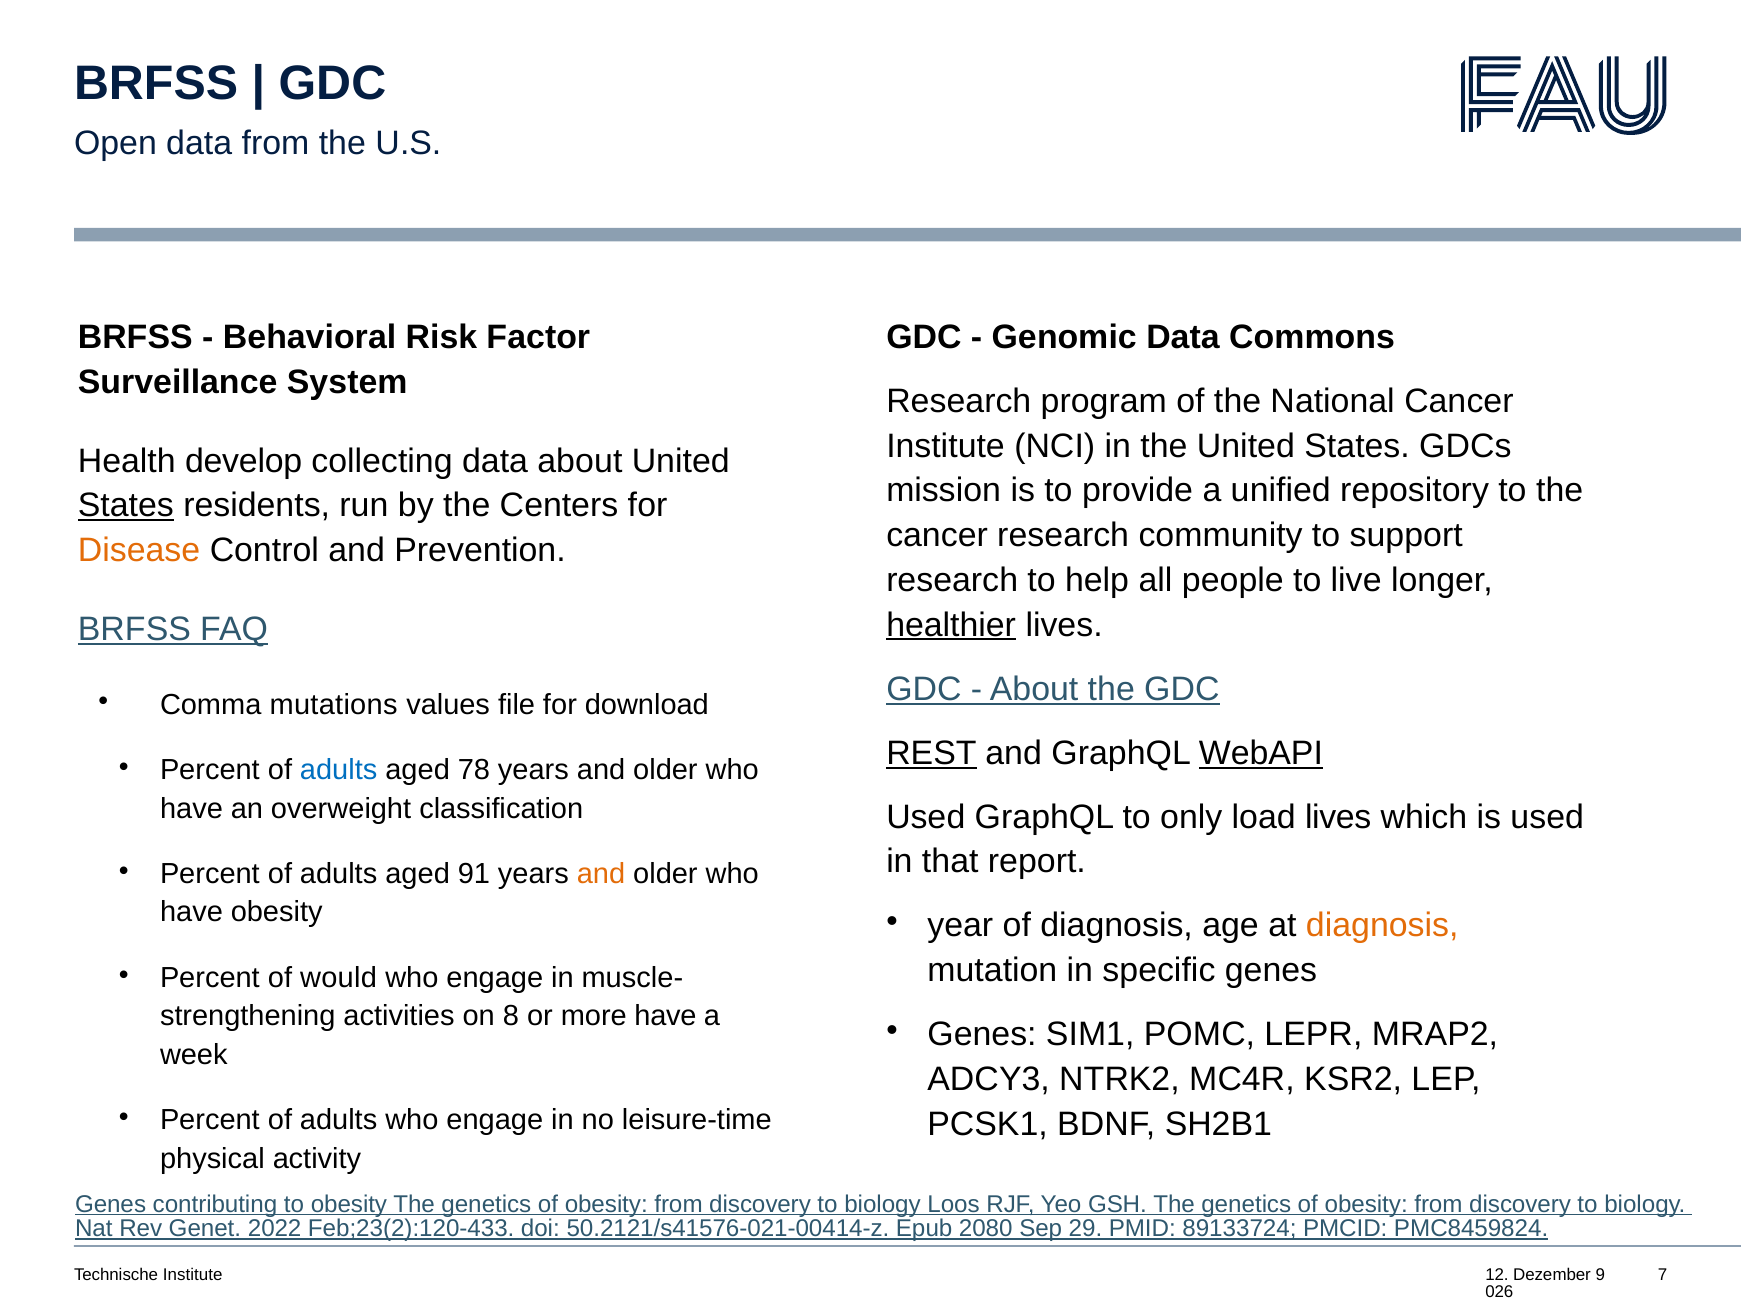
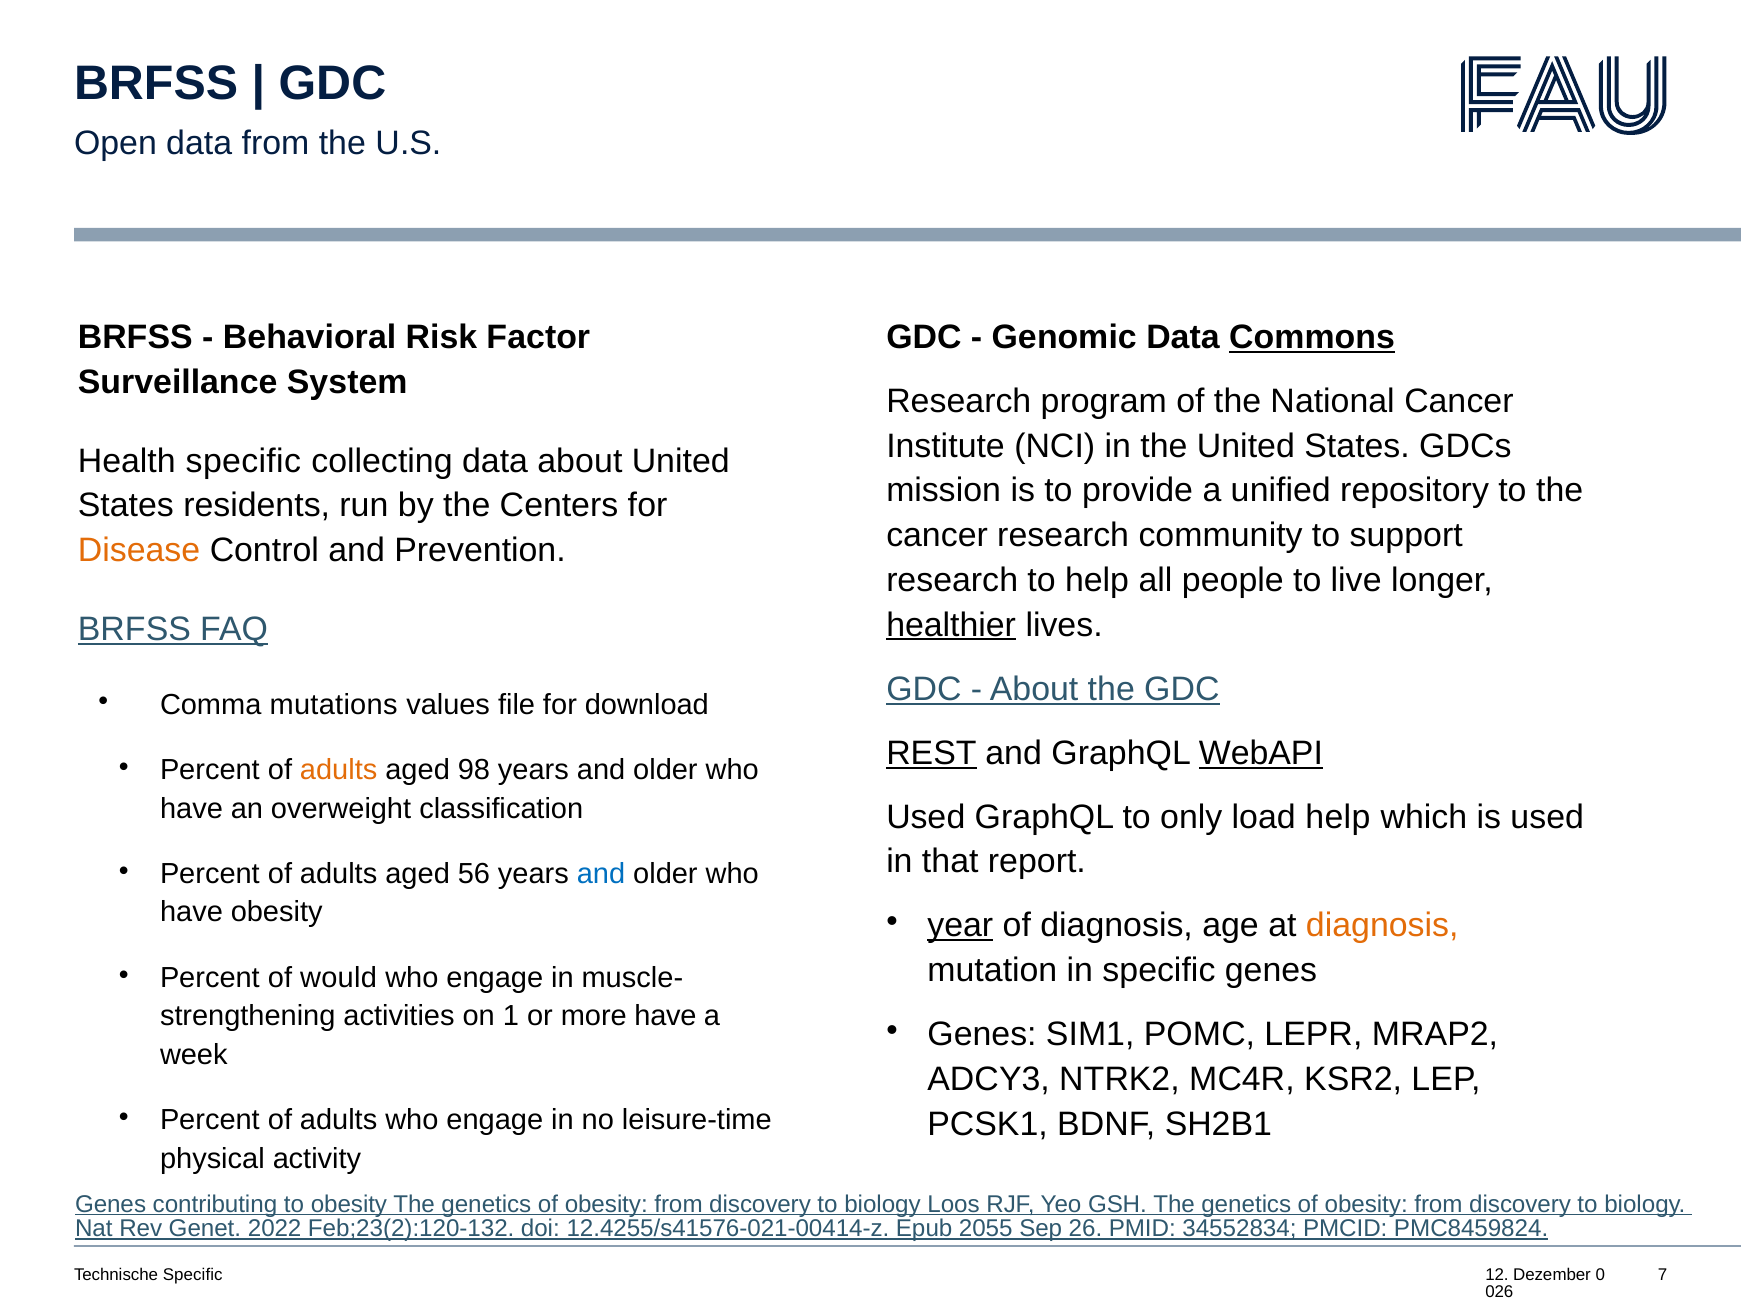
Commons underline: none -> present (1312, 337)
Health develop: develop -> specific (243, 461)
States underline: present -> none (126, 506)
adults colour: blue -> orange (339, 770)
78: 78 -> 98 (474, 770)
load lives: lives -> help (1338, 817)
91: 91 -> 56 (474, 874)
and colour: orange -> blue (601, 874)
year underline: none -> present (960, 926)
8: 8 -> 1 (511, 1016)
Feb;23(2):120-433: Feb;23(2):120-433 -> Feb;23(2):120-132 (411, 1228)
50.2121/s41576-021-00414-z: 50.2121/s41576-021-00414-z -> 12.4255/s41576-021-00414-z (728, 1228)
2080: 2080 -> 2055 (986, 1228)
29: 29 -> 26 (1085, 1228)
89133724: 89133724 -> 34552834 (1239, 1228)
Technische Institute: Institute -> Specific (193, 1275)
9: 9 -> 0 (1600, 1275)
